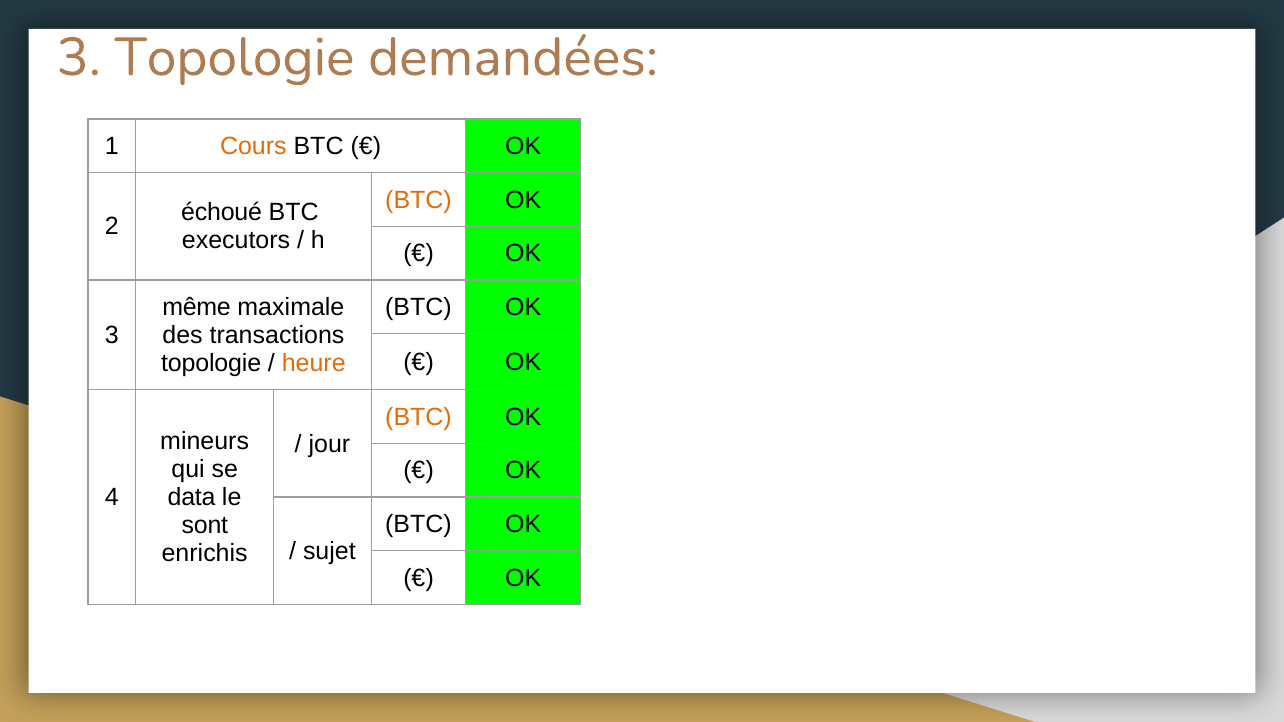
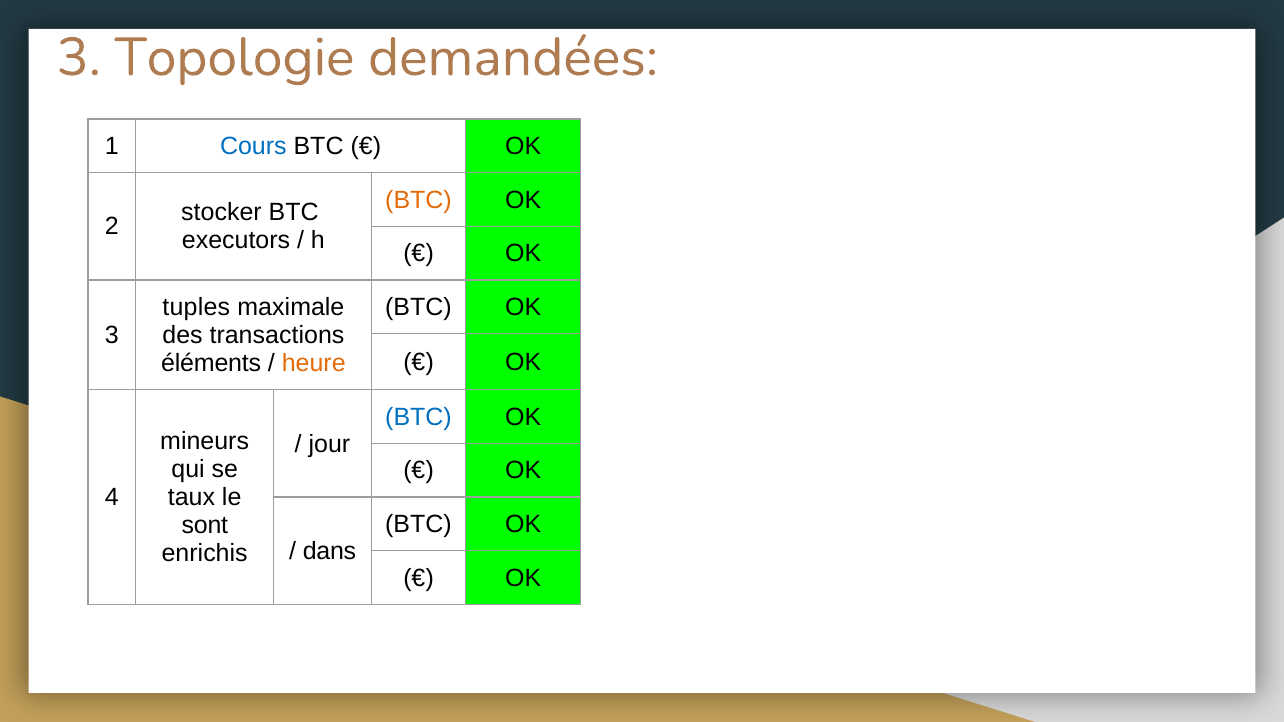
Cours colour: orange -> blue (253, 146)
échoué: échoué -> stocker (222, 213)
même: même -> tuples (196, 307)
topologie: topologie -> éléments (211, 363)
BTC colour: orange -> blue (418, 417)
data: data -> taux (191, 498)
sujet: sujet -> dans (329, 551)
